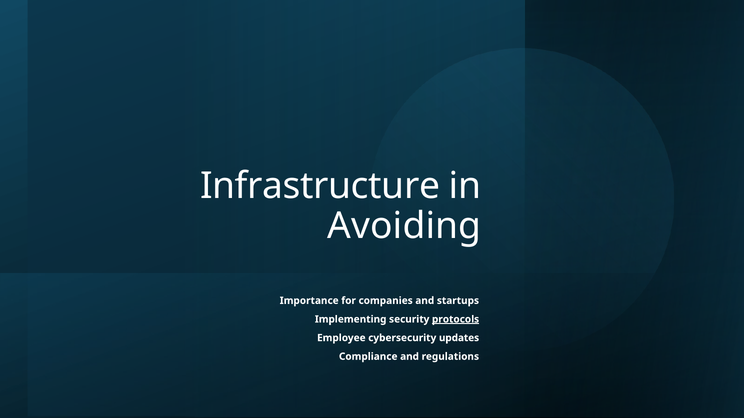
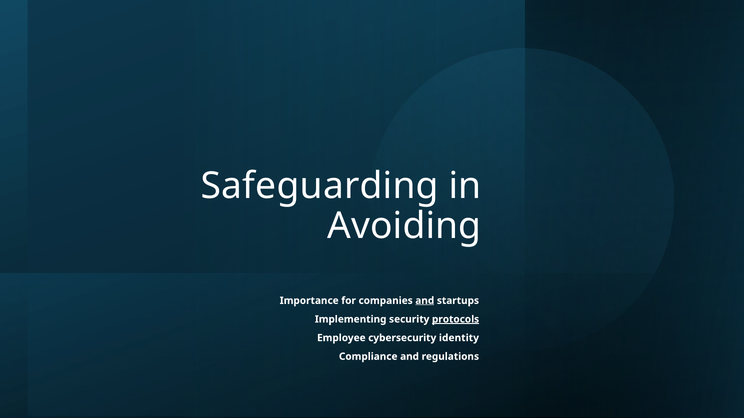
Infrastructure: Infrastructure -> Safeguarding (320, 186)
and underline: none -> present (425, 301)
updates: updates -> identity (459, 338)
